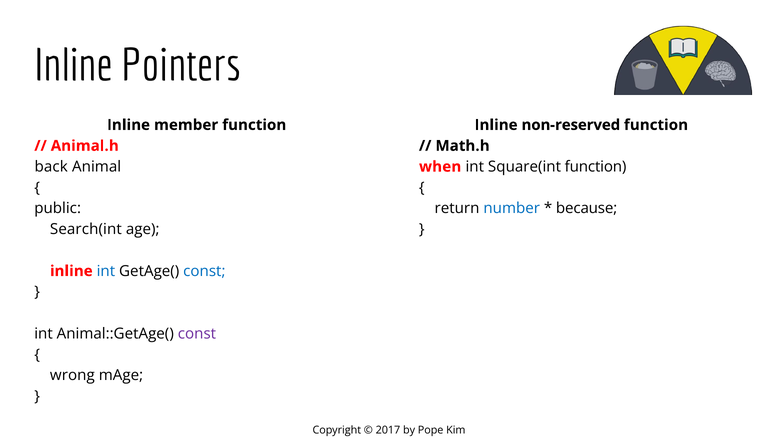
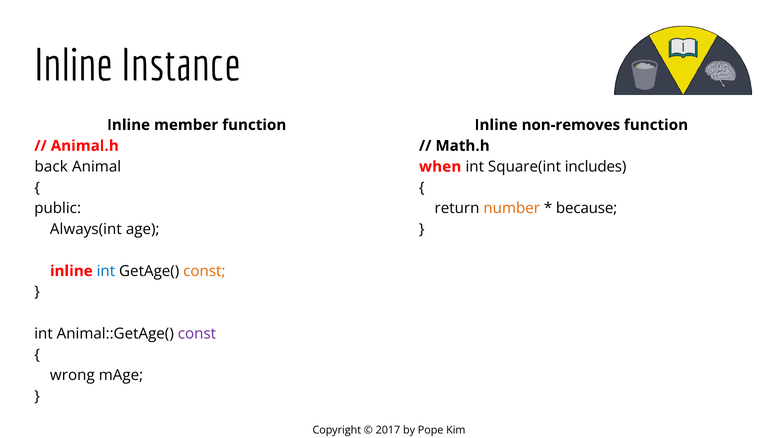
Pointers: Pointers -> Instance (181, 66)
non-reserved: non-reserved -> non-removes (571, 125)
Square(int function: function -> includes (596, 167)
number colour: blue -> orange (512, 208)
Search(int: Search(int -> Always(int (86, 229)
const colour: blue -> orange (204, 271)
